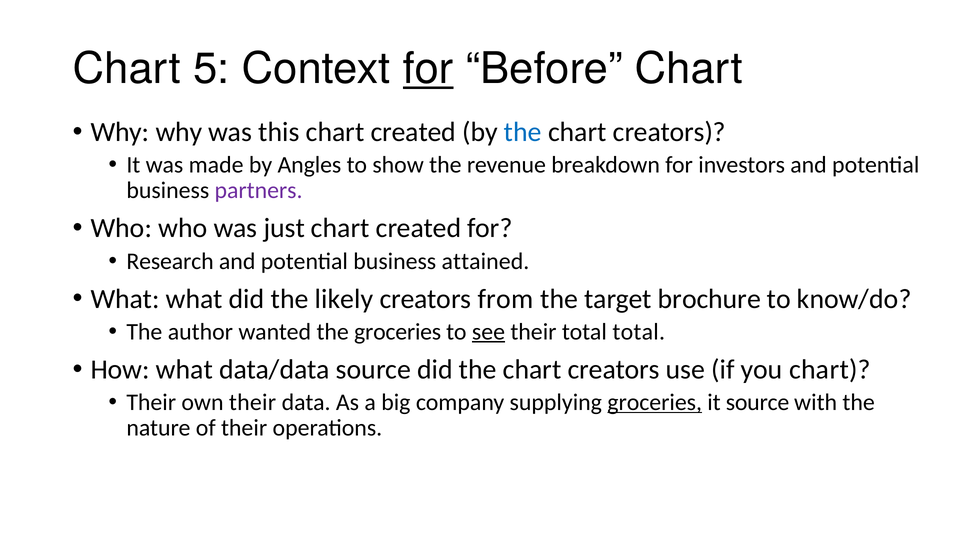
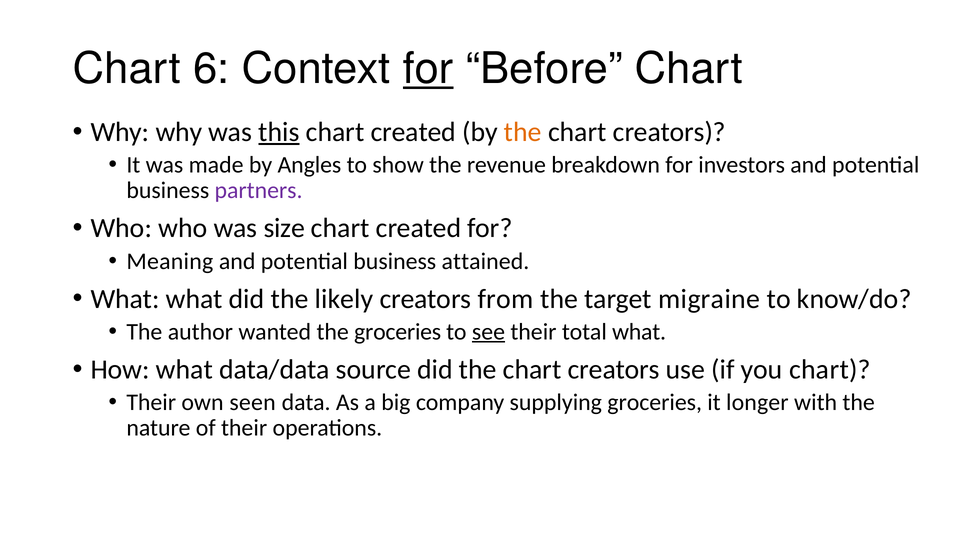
5: 5 -> 6 (211, 69)
this underline: none -> present (279, 132)
the colour: blue -> orange (523, 132)
just: just -> size (284, 229)
Research: Research -> Meaning (170, 261)
brochure: brochure -> migraine (709, 299)
total total: total -> what (639, 332)
own their: their -> seen (253, 403)
groceries underline: present -> none (655, 403)
it source: source -> longer (757, 403)
